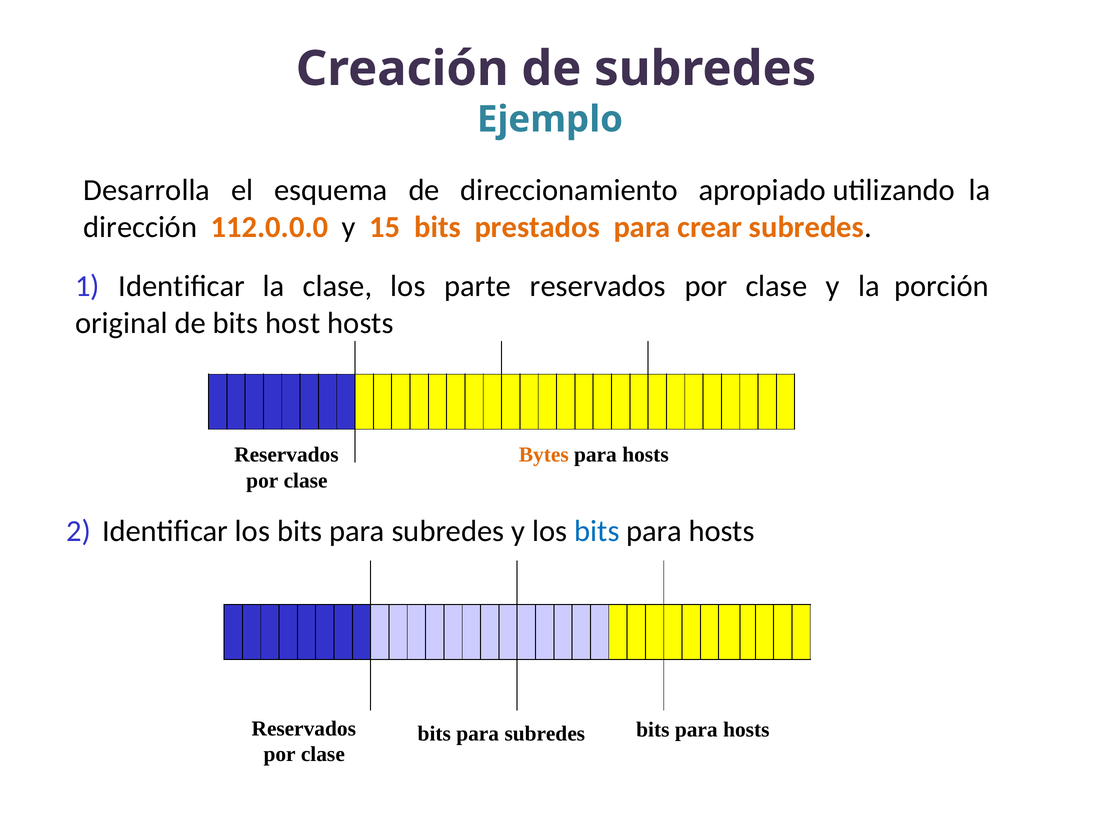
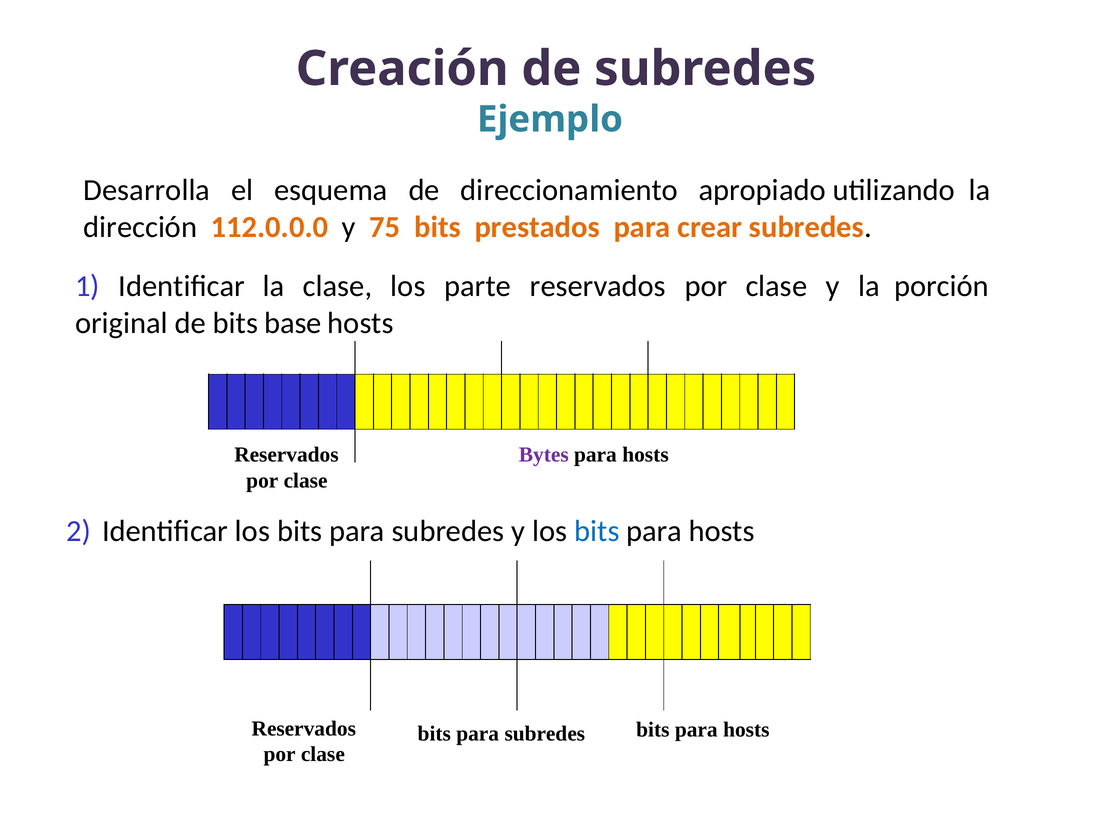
15: 15 -> 75 (385, 227)
host: host -> base (293, 323)
Bytes colour: orange -> purple (544, 455)
